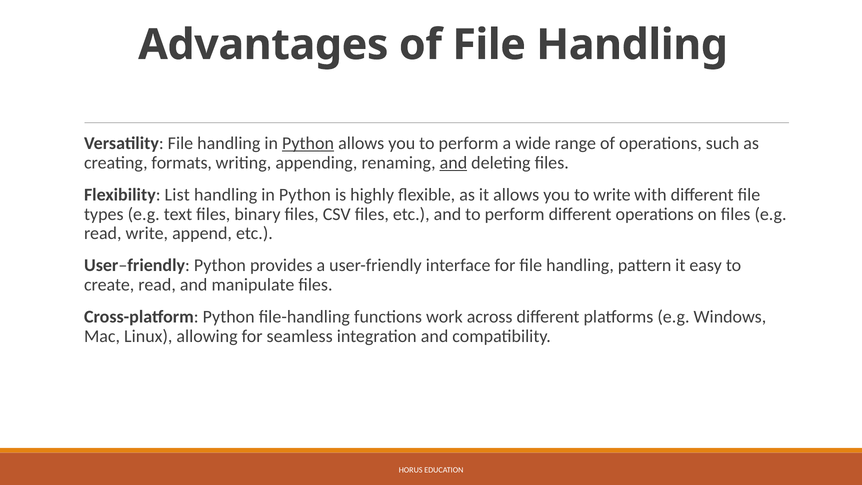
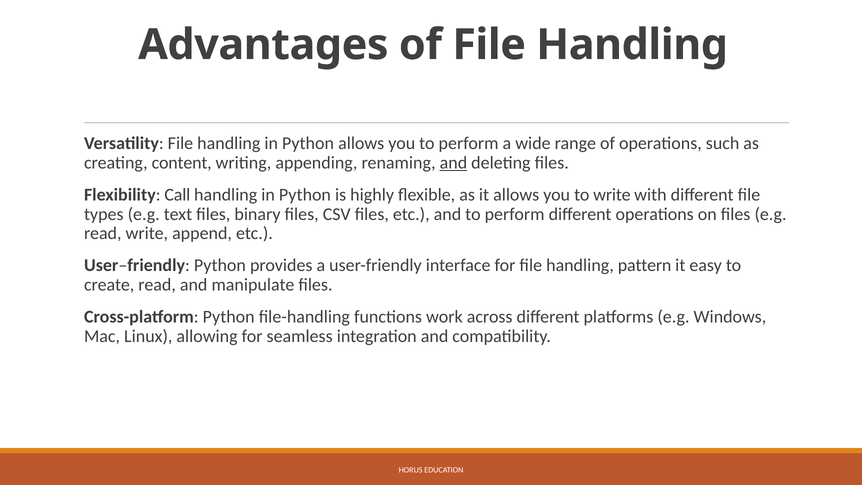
Python underline: present -> none (308, 143)
formats: formats -> content (182, 163)
List: List -> Call (177, 195)
